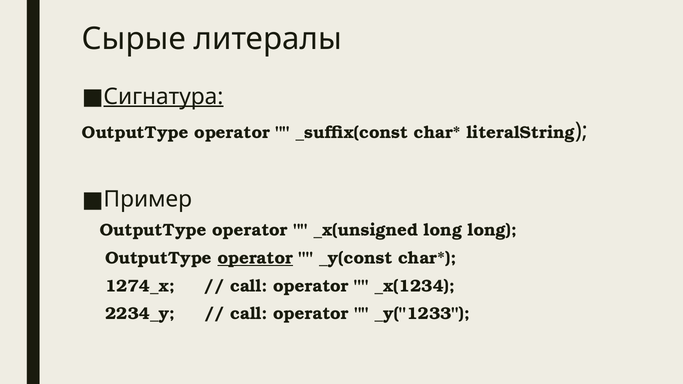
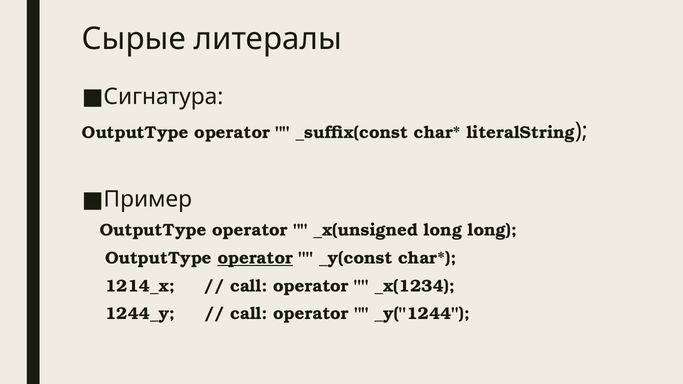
Сигнатура underline: present -> none (163, 97)
1274_x: 1274_x -> 1214_x (140, 286)
2234_y: 2234_y -> 1244_y (140, 314)
_y("1233: _y("1233 -> _y("1244 (422, 314)
